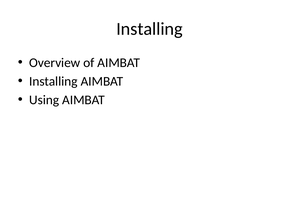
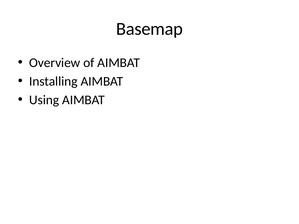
Installing: Installing -> Basemap (150, 29)
